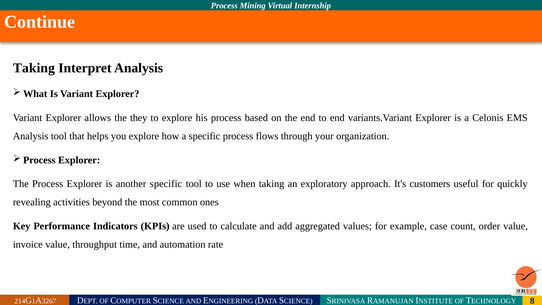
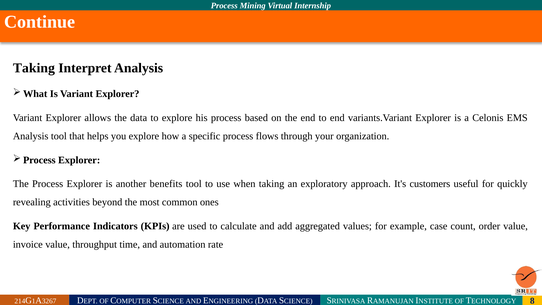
they: they -> data (139, 118)
another specific: specific -> benefits (166, 184)
